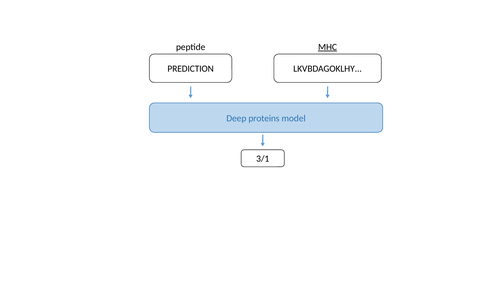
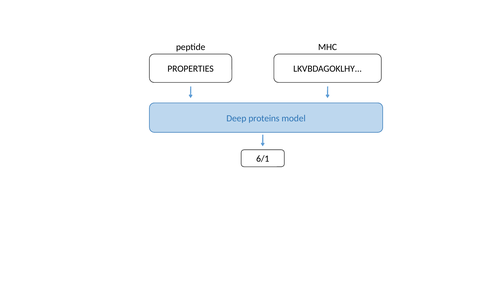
MHC underline: present -> none (328, 47)
PREDICTION: PREDICTION -> PROPERTIES (191, 69)
3/1: 3/1 -> 6/1 (263, 159)
